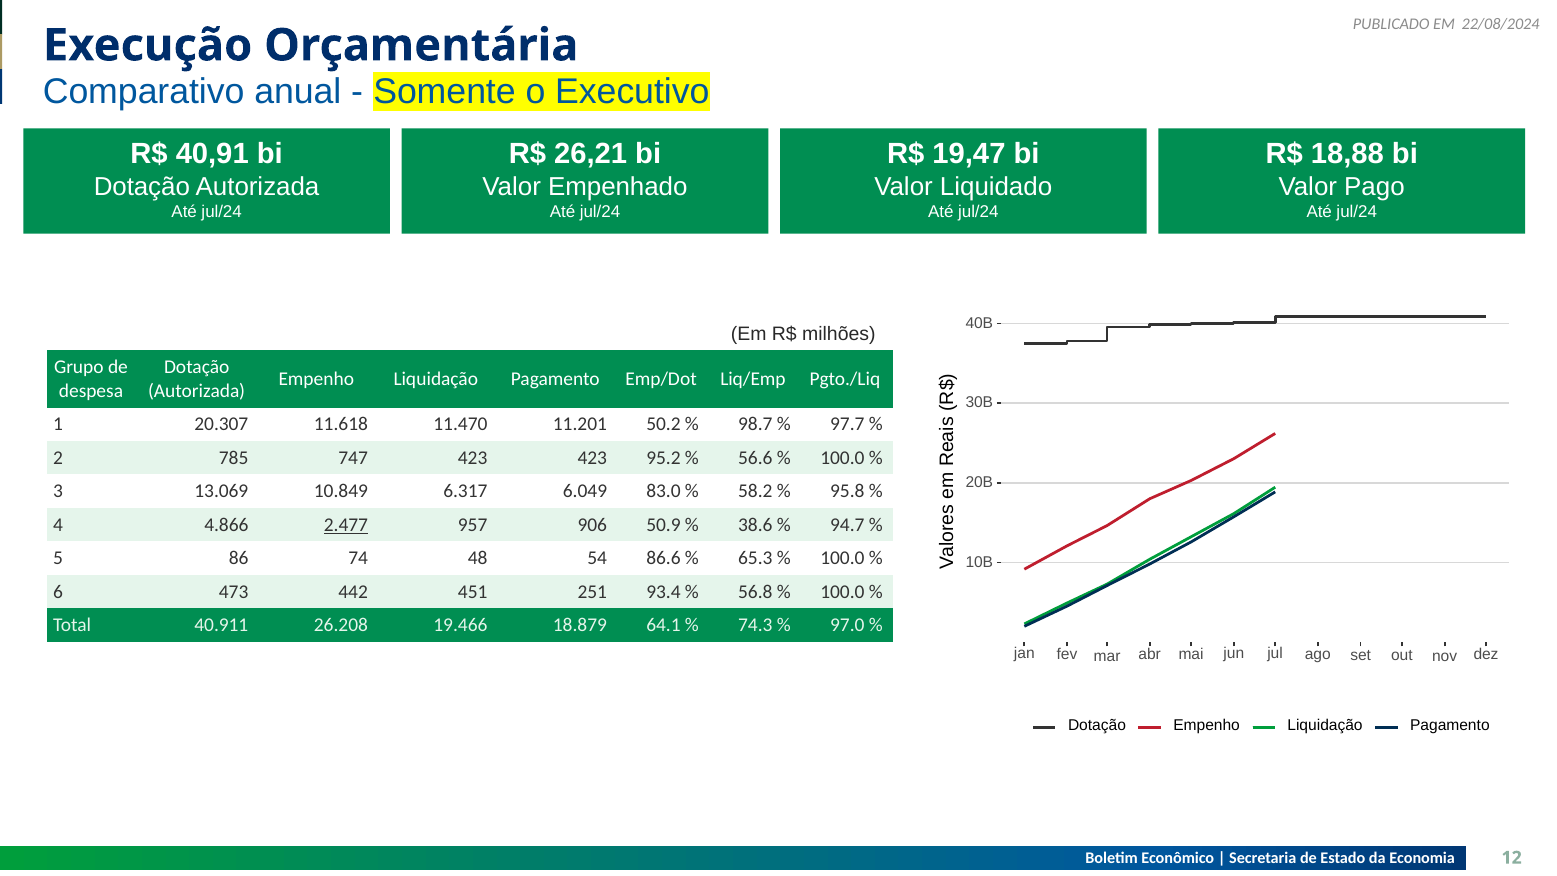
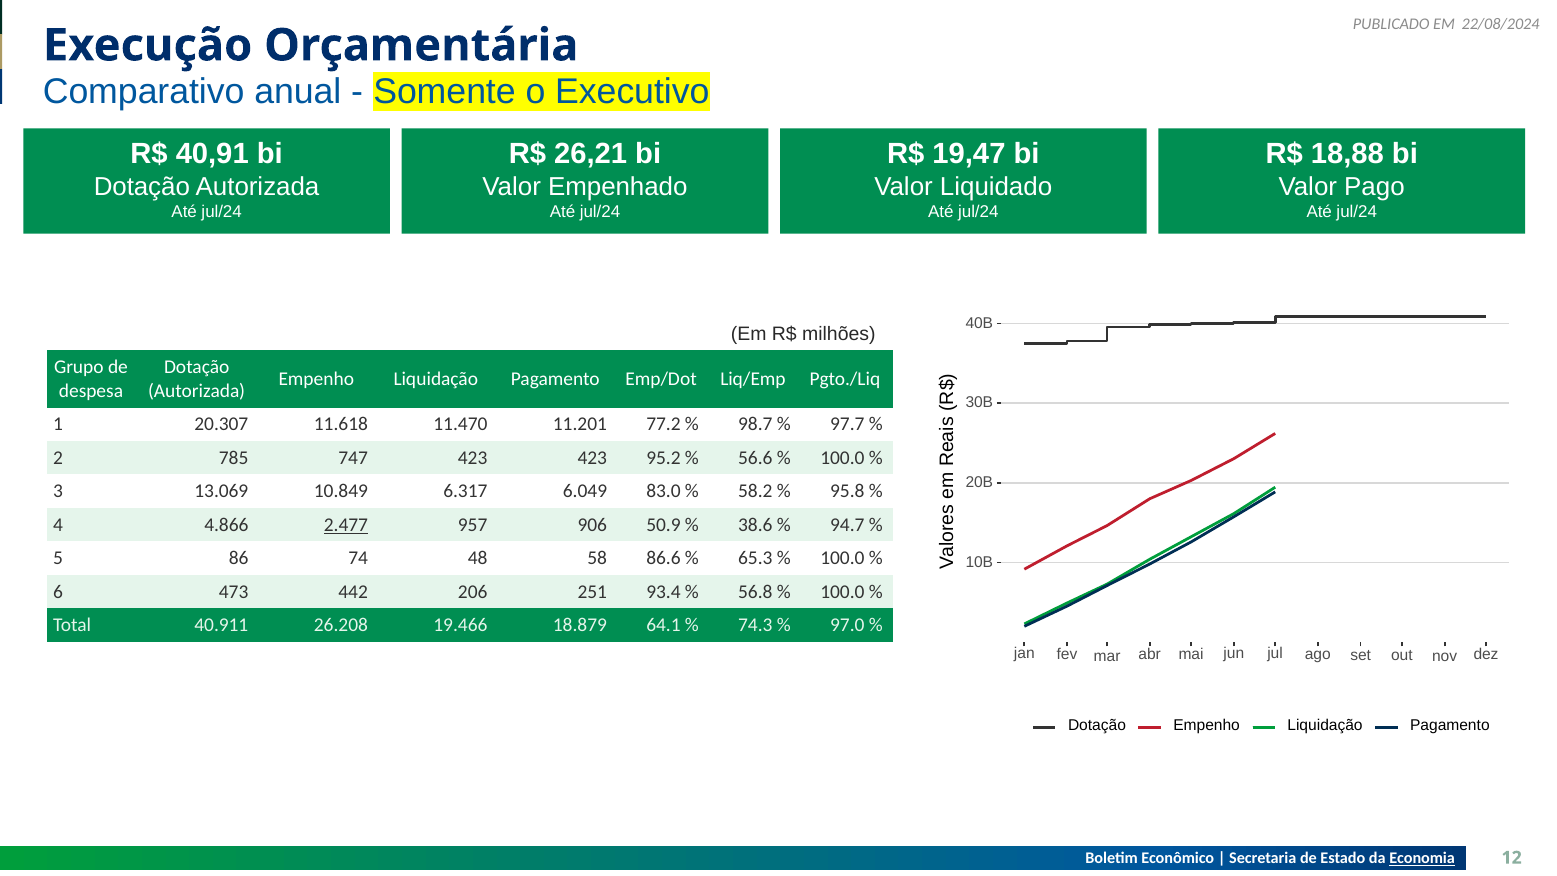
50.2: 50.2 -> 77.2 (663, 424)
54: 54 -> 58 (597, 558)
451: 451 -> 206 (473, 591)
Economia underline: none -> present (1422, 858)
